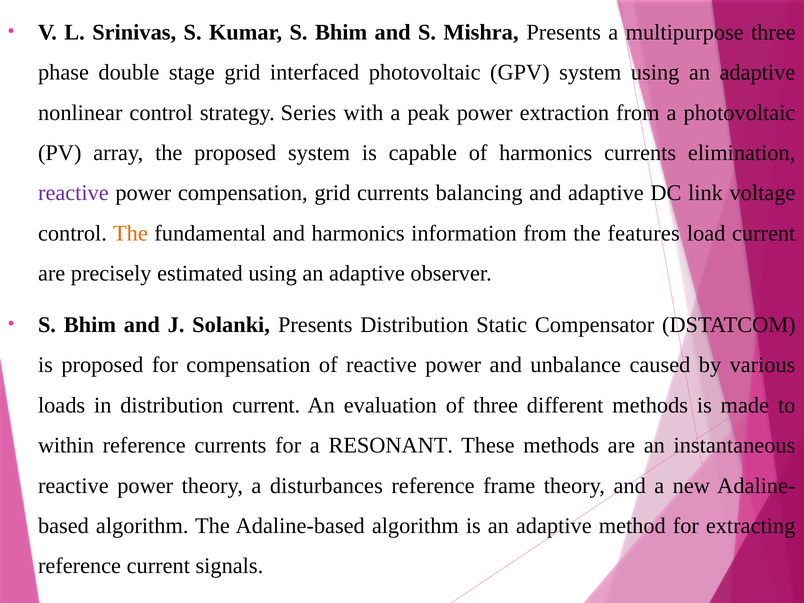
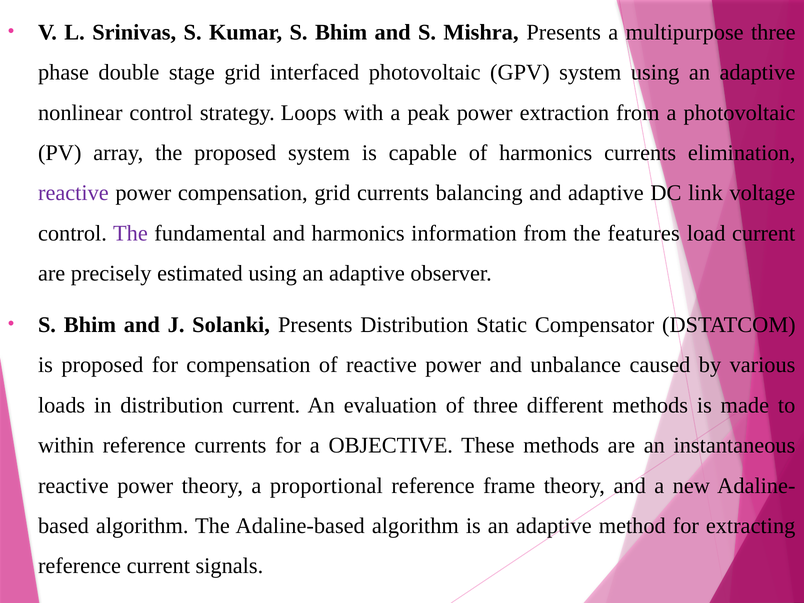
Series: Series -> Loops (309, 113)
The colour: orange -> purple (130, 233)
RESONANT: RESONANT -> OBJECTIVE (391, 445)
disturbances: disturbances -> proportional (326, 486)
